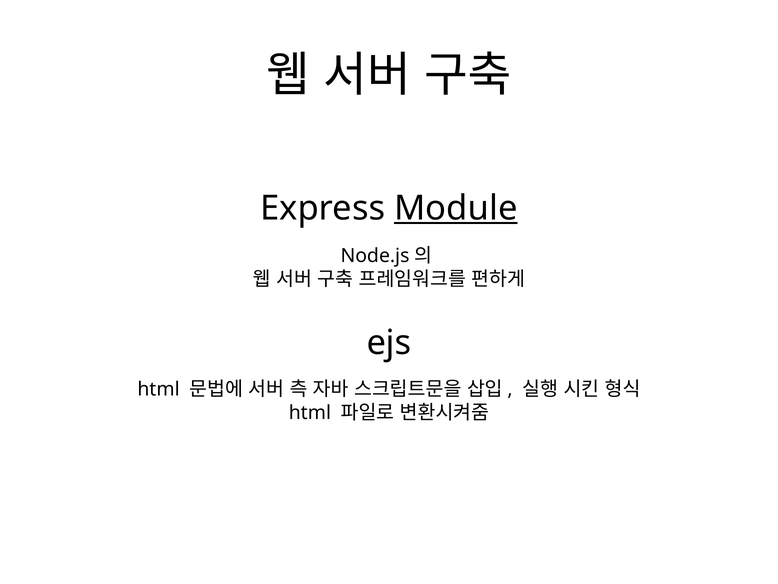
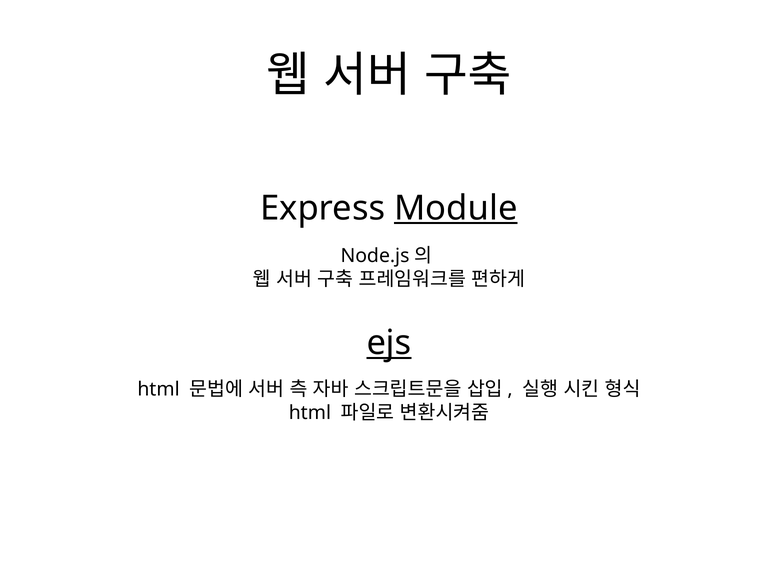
ejs underline: none -> present (389, 343)
